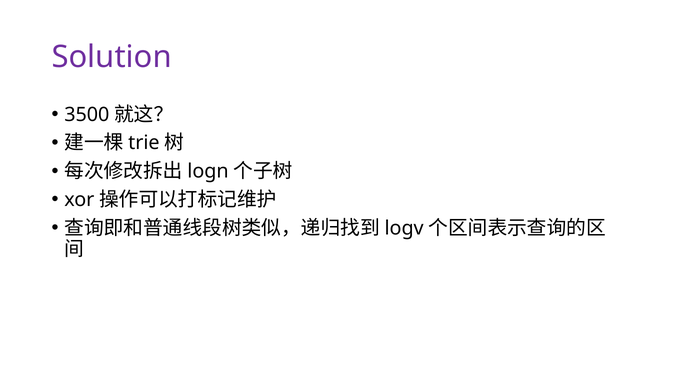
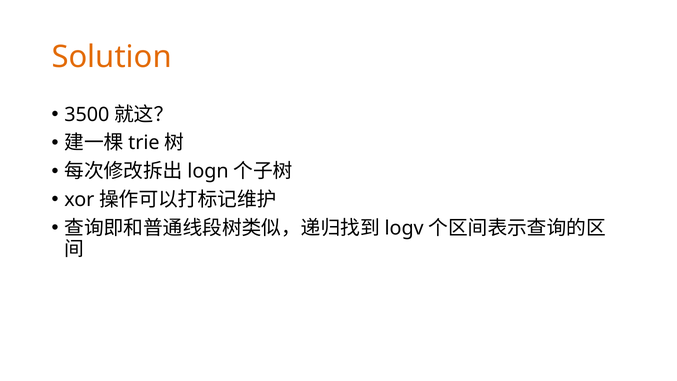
Solution colour: purple -> orange (112, 57)
